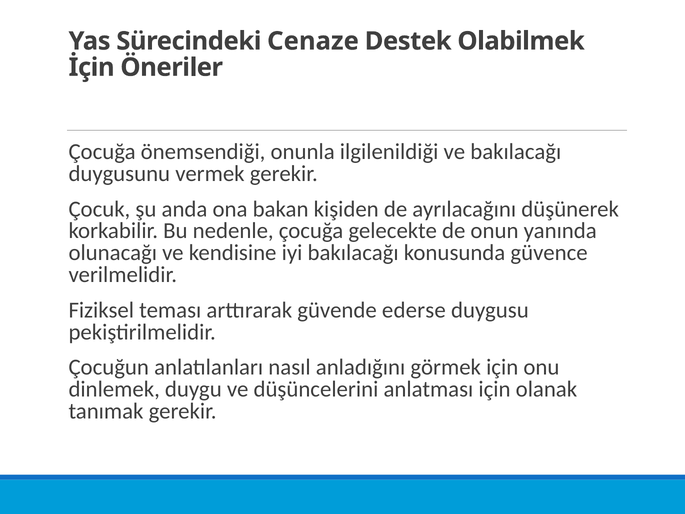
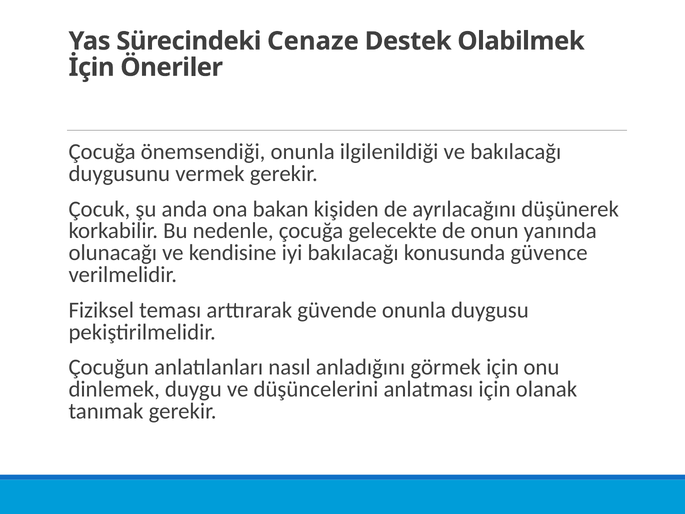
güvende ederse: ederse -> onunla (414, 310)
